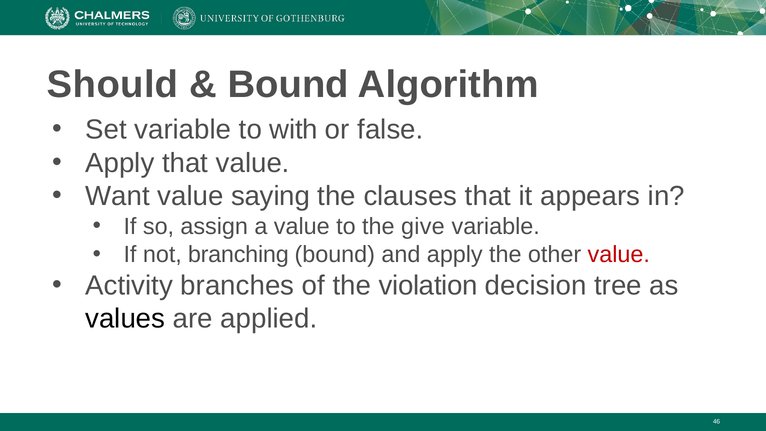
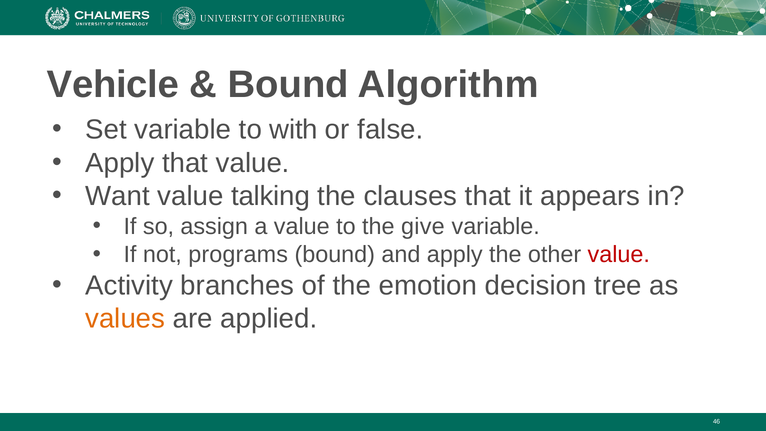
Should: Should -> Vehicle (113, 85)
saying: saying -> talking (271, 196)
branching: branching -> programs (238, 255)
violation: violation -> emotion (428, 285)
values colour: black -> orange (125, 319)
